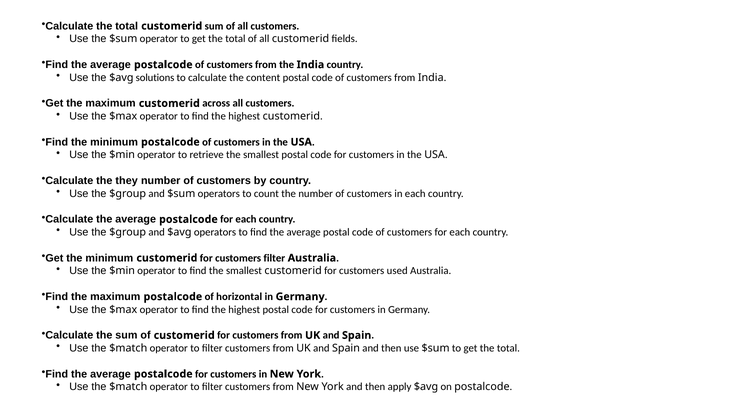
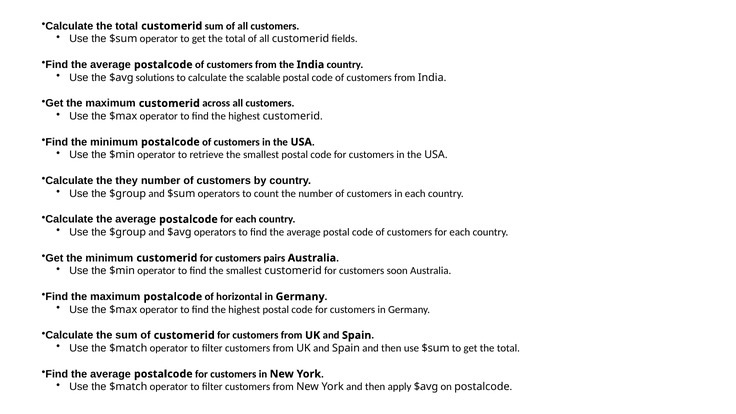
content: content -> scalable (263, 78)
customers filter: filter -> pairs (274, 258)
used: used -> soon (397, 271)
